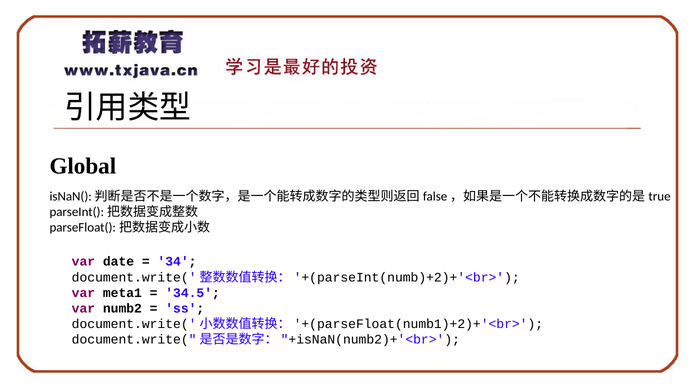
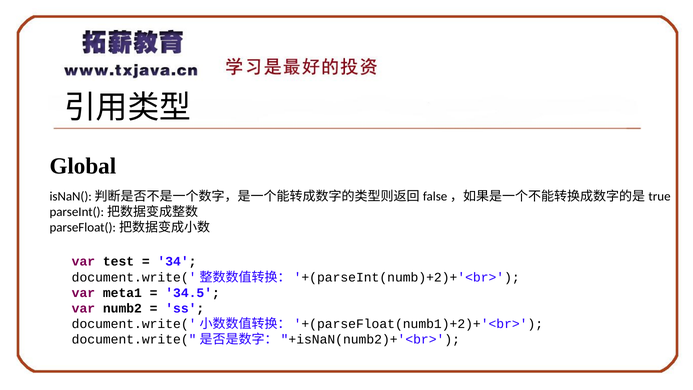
date: date -> test (119, 262)
